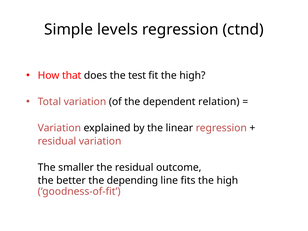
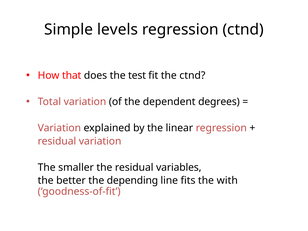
fit the high: high -> ctnd (192, 75)
relation: relation -> degrees (219, 102)
outcome: outcome -> variables (179, 167)
fits the high: high -> with (227, 181)
